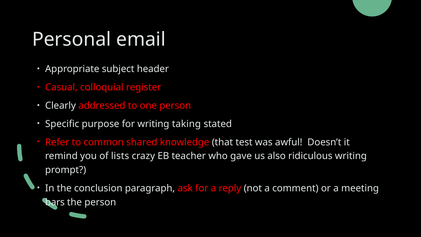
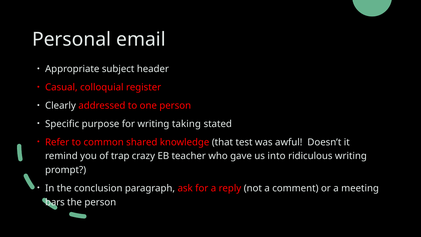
lists: lists -> trap (120, 156)
also: also -> into (277, 156)
